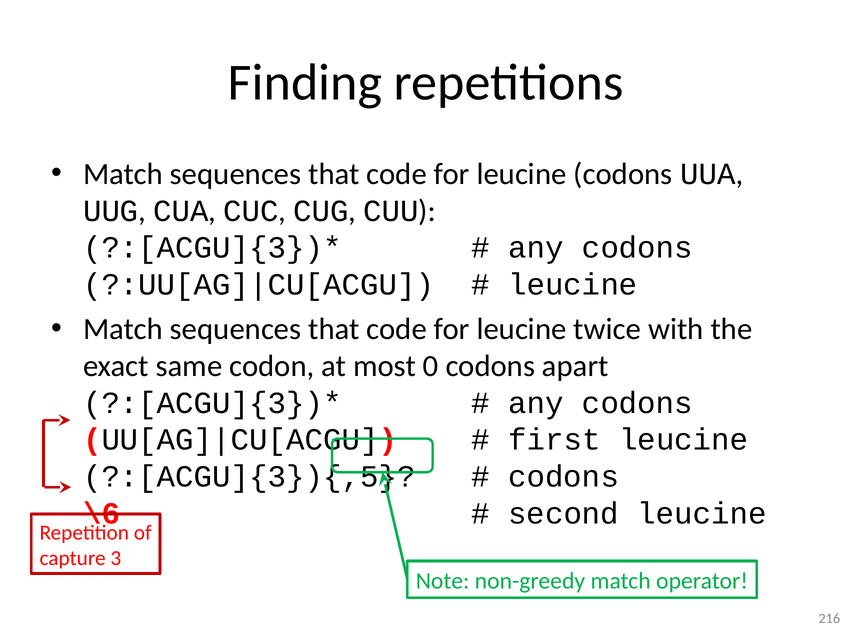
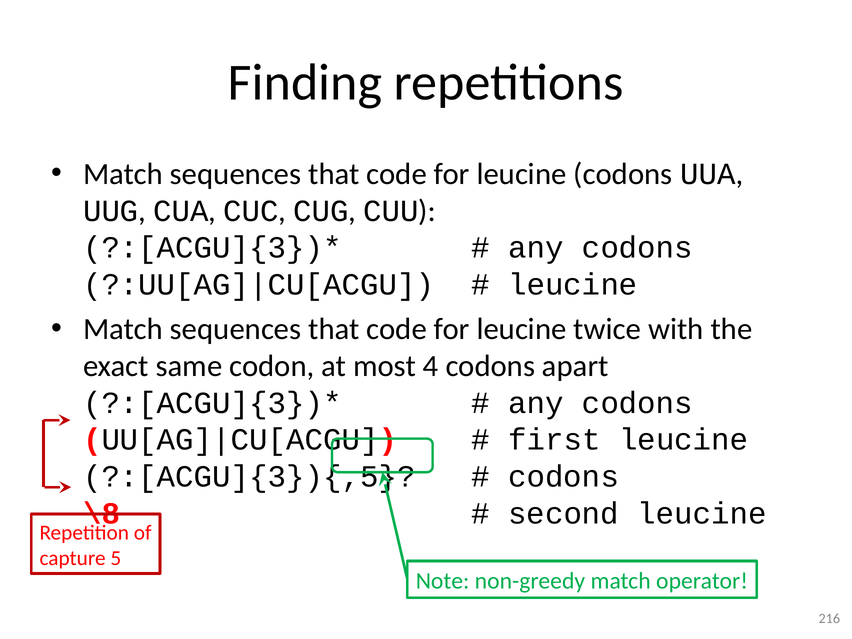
0: 0 -> 4 (431, 366)
\6: \6 -> \8 (102, 514)
3: 3 -> 5 (116, 558)
